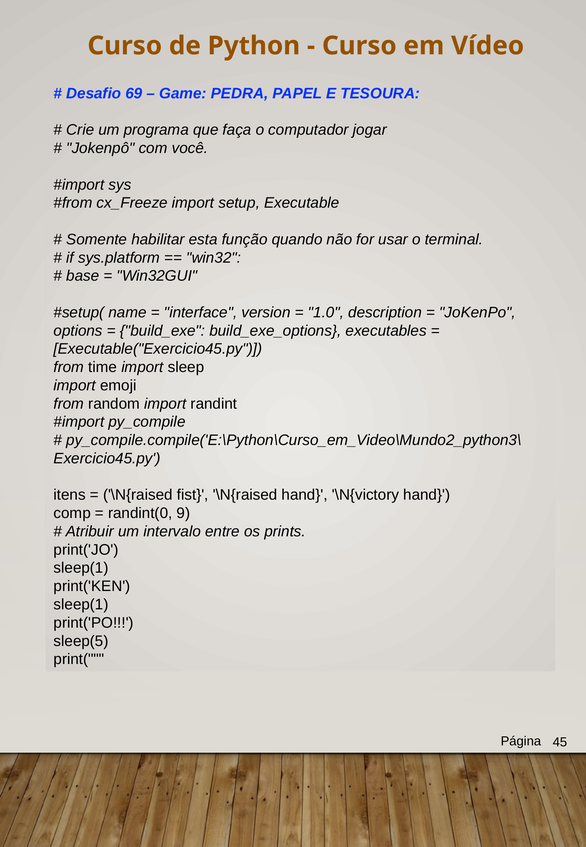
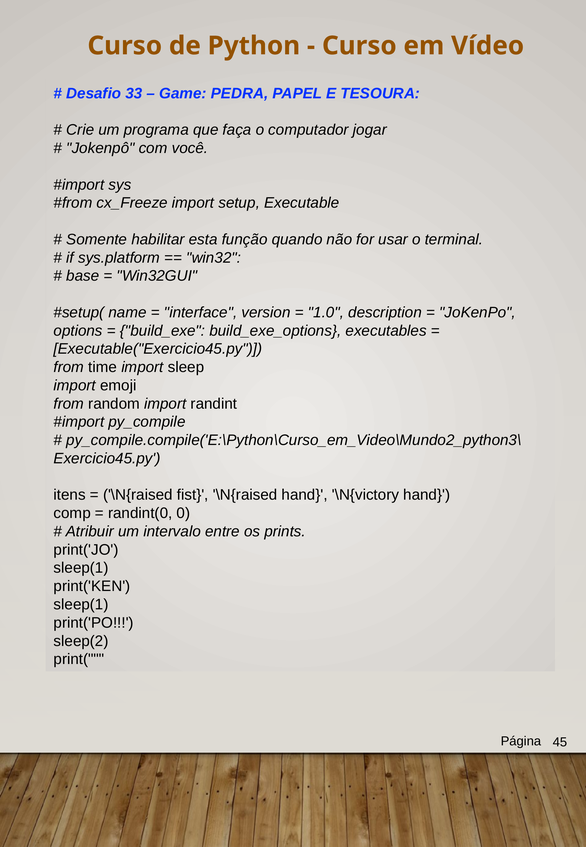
69: 69 -> 33 (134, 93)
9: 9 -> 0 (183, 513)
sleep(5: sleep(5 -> sleep(2 (81, 641)
